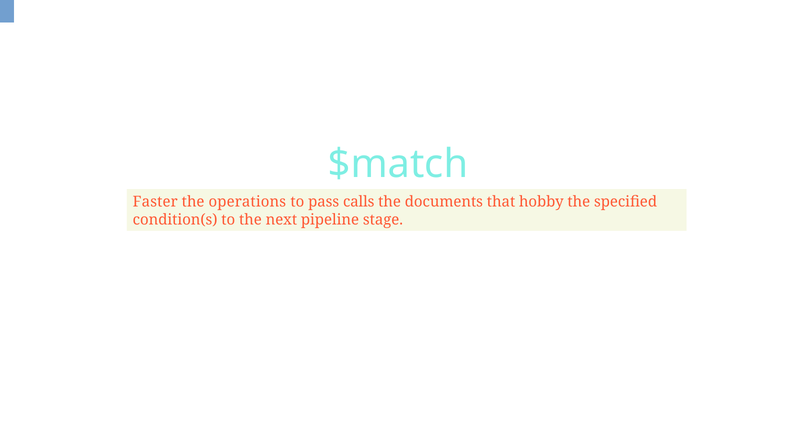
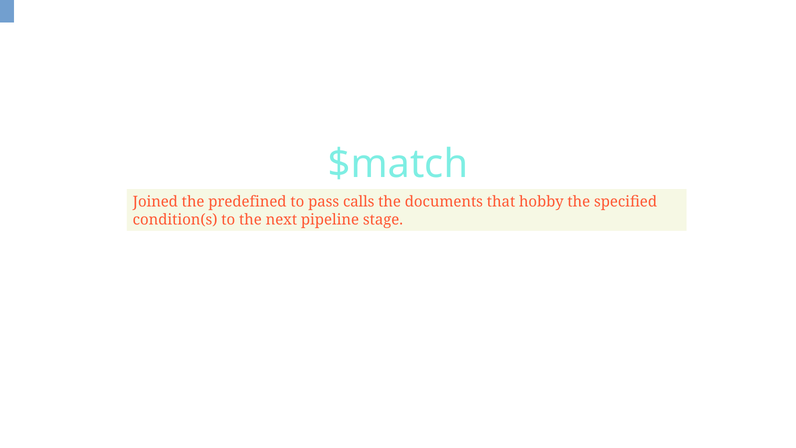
Faster: Faster -> Joined (155, 202)
operations: operations -> predefined (247, 202)
